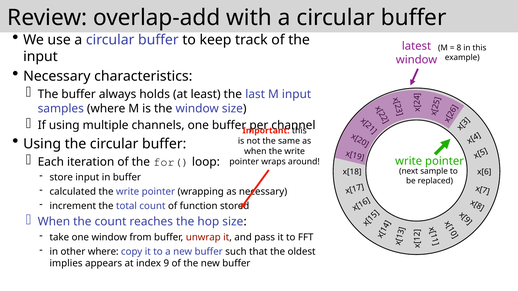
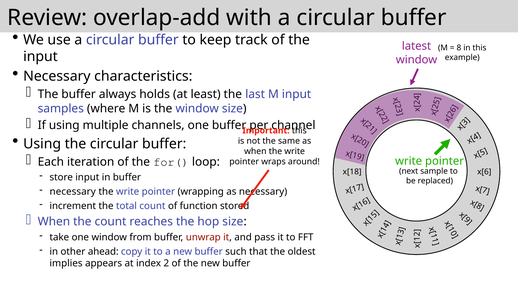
calculated: calculated -> necessary (73, 192)
other where: where -> ahead (103, 252)
index 9: 9 -> 2 (166, 264)
